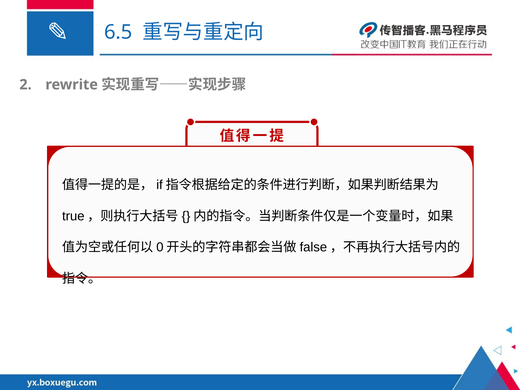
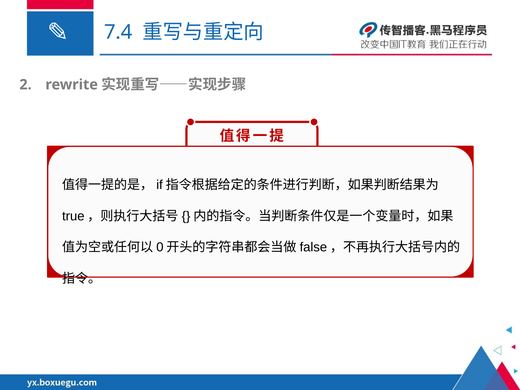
6.5: 6.5 -> 7.4 (118, 32)
